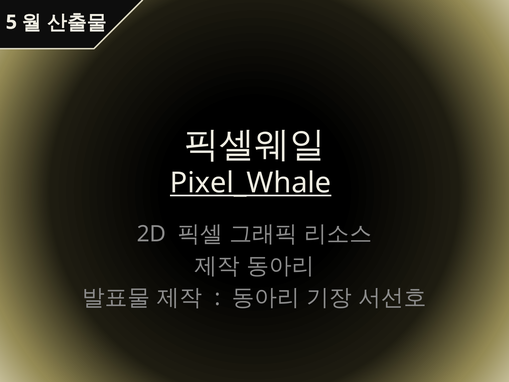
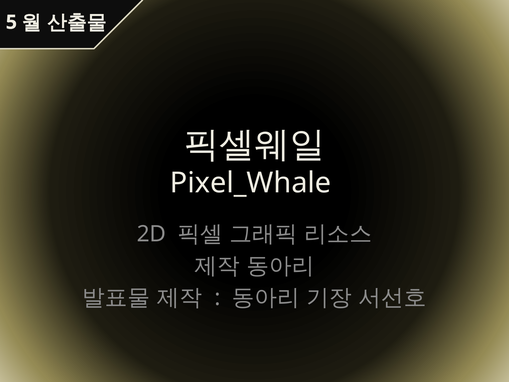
Pixel_Whale underline: present -> none (251, 183)
